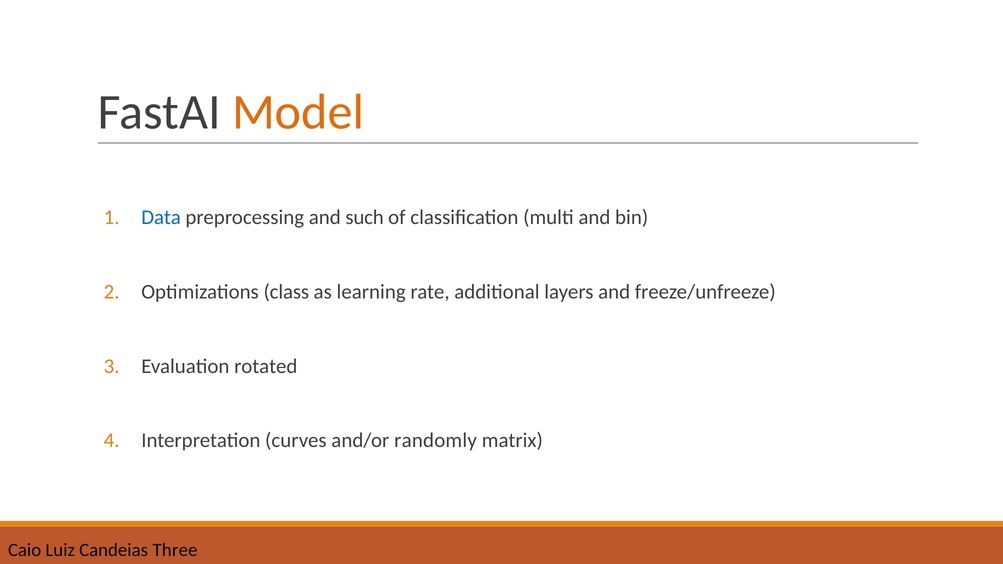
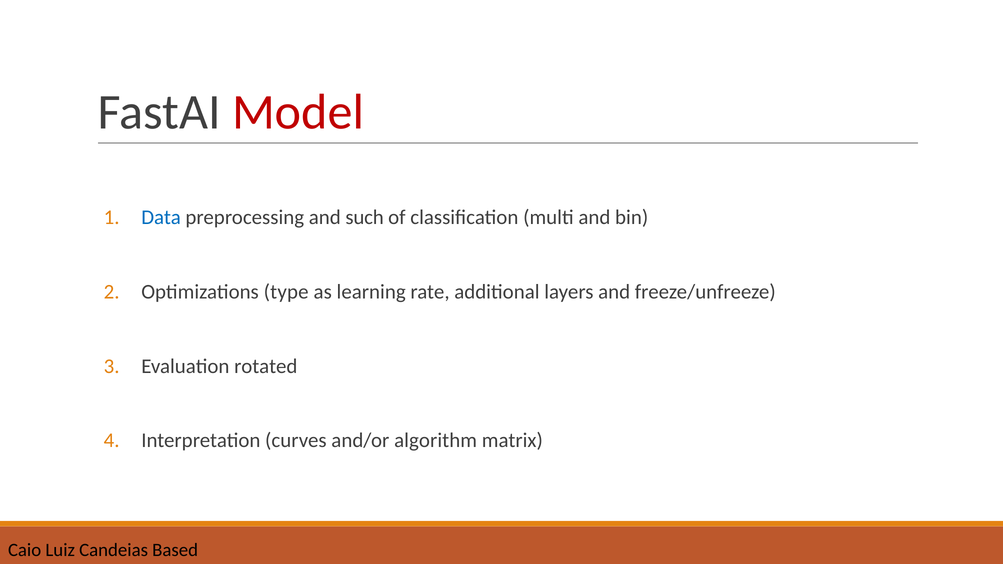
Model colour: orange -> red (298, 112)
class: class -> type (286, 292)
randomly: randomly -> algorithm (436, 441)
Three: Three -> Based (175, 550)
